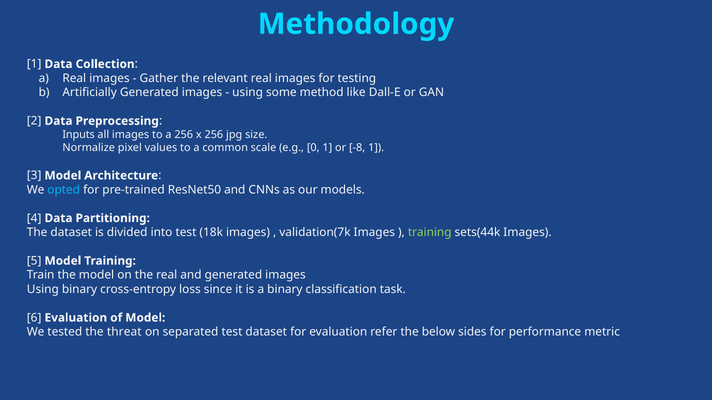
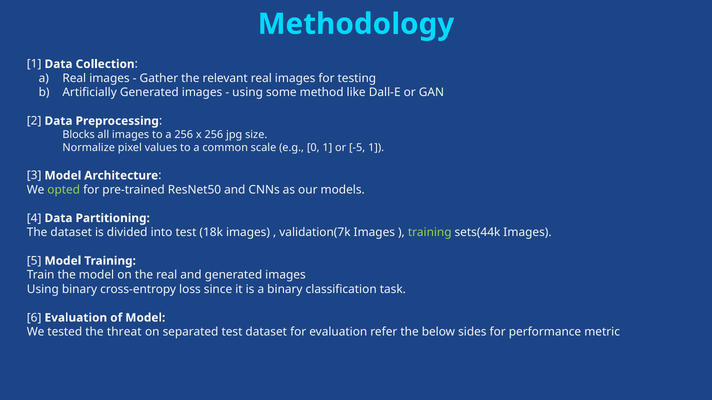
Inputs: Inputs -> Blocks (79, 135)
-8: -8 -> -5 (357, 148)
opted colour: light blue -> light green (64, 190)
